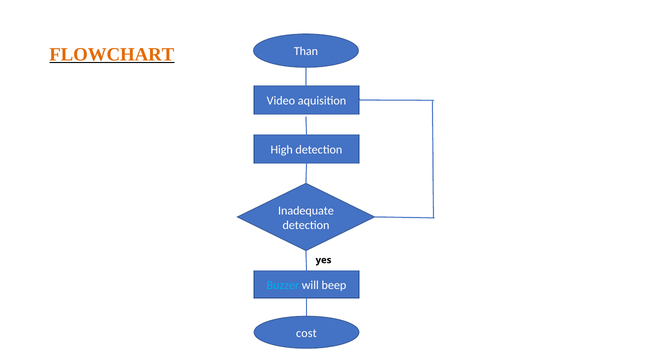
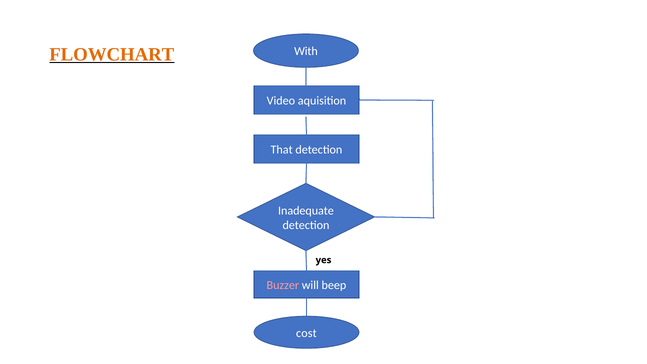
Than: Than -> With (306, 51)
High: High -> That (282, 150)
Buzzer colour: light blue -> pink (283, 285)
